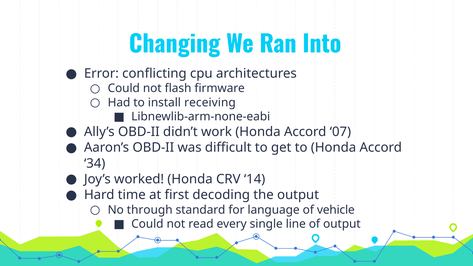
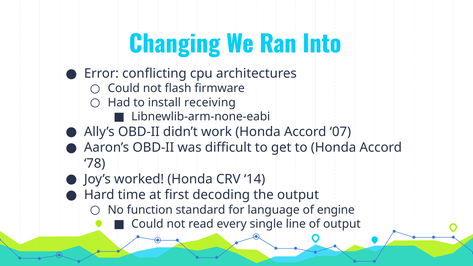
34: 34 -> 78 (95, 163)
through: through -> function (150, 210)
vehicle: vehicle -> engine (336, 210)
